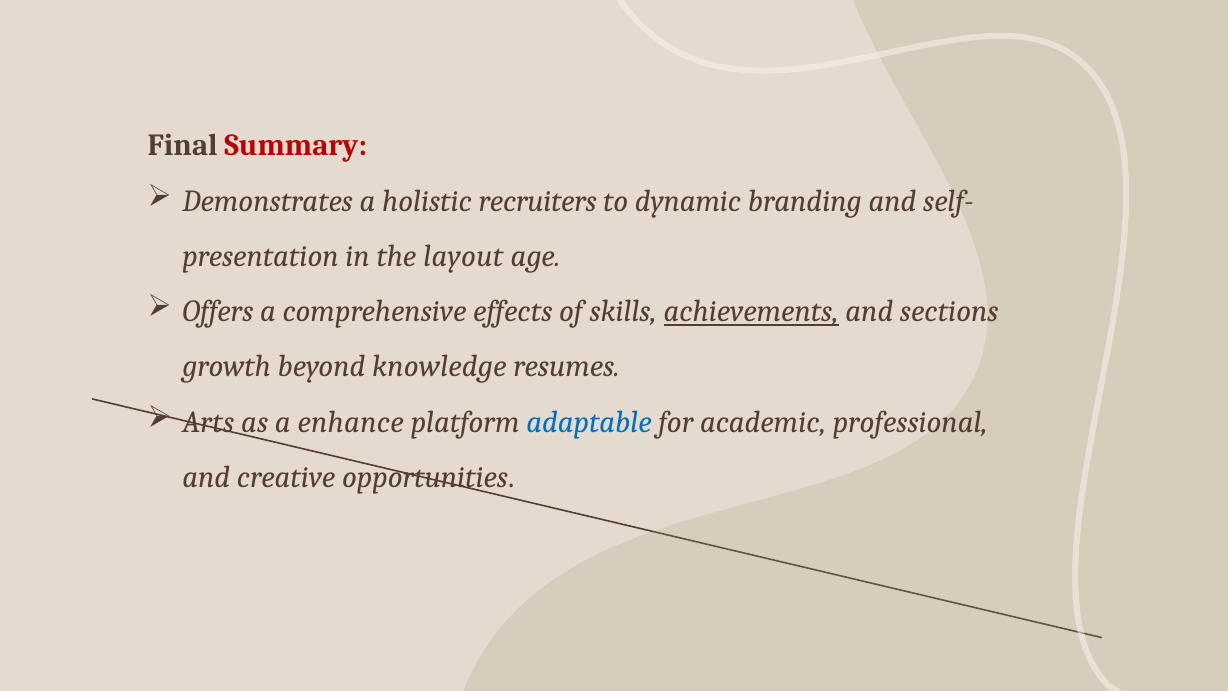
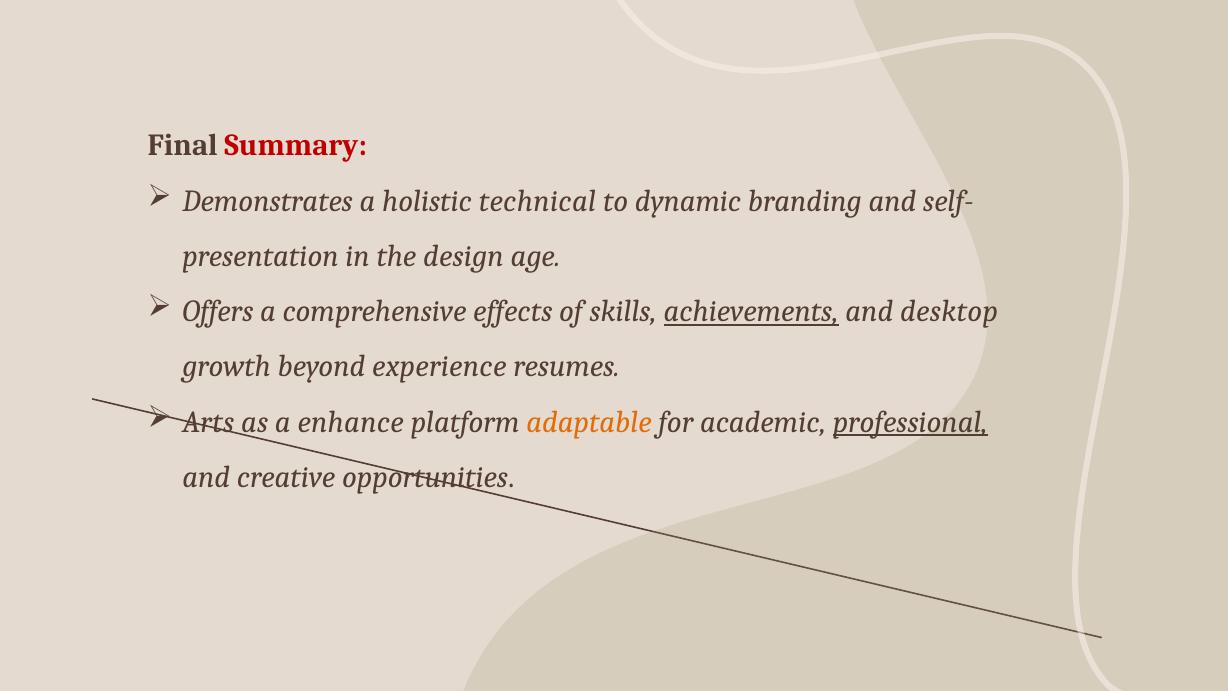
recruiters: recruiters -> technical (537, 201)
layout: layout -> design (463, 256)
sections: sections -> desktop (949, 311)
knowledge: knowledge -> experience (439, 367)
adaptable colour: blue -> orange (589, 422)
professional underline: none -> present (910, 422)
